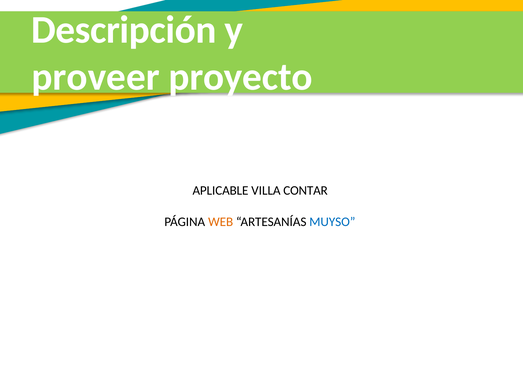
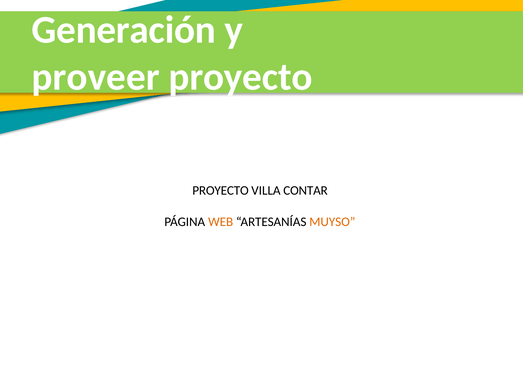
Descripción: Descripción -> Generación (124, 30)
APLICABLE: APLICABLE -> PROYECTO (221, 191)
MUYSO colour: blue -> orange (332, 222)
